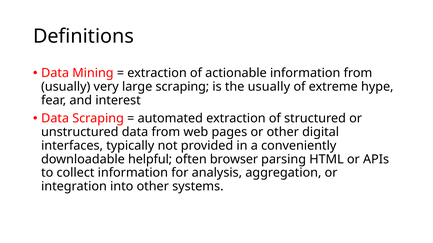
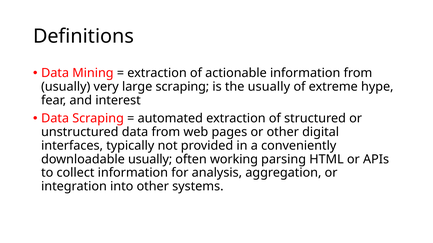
downloadable helpful: helpful -> usually (150, 160)
browser: browser -> working (234, 160)
